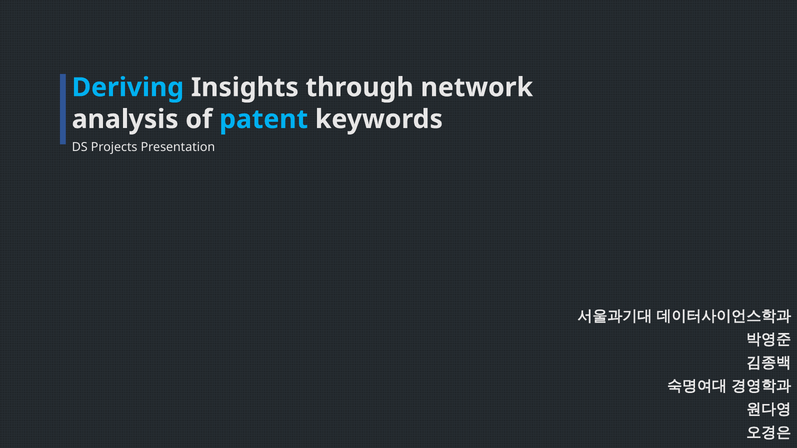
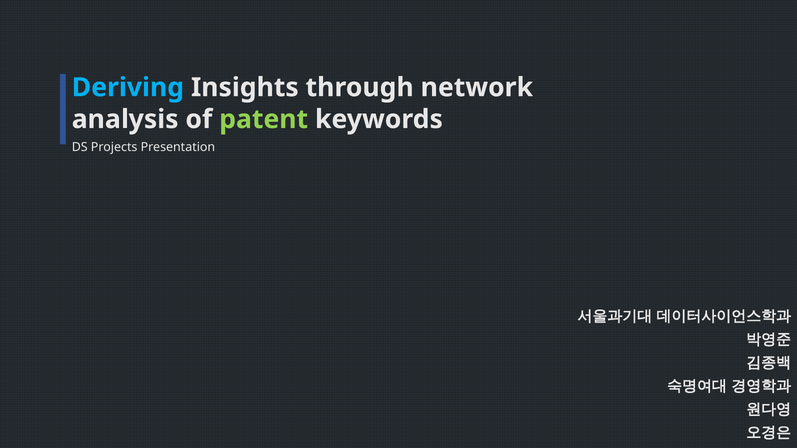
patent colour: light blue -> light green (264, 119)
